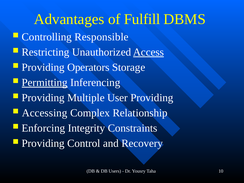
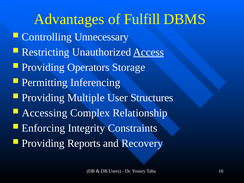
Responsible: Responsible -> Unnecessary (102, 37)
Permitting underline: present -> none (45, 83)
User Providing: Providing -> Structures (152, 98)
Control: Control -> Reports (84, 143)
